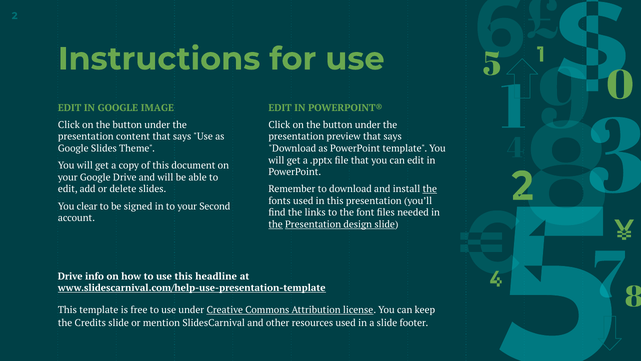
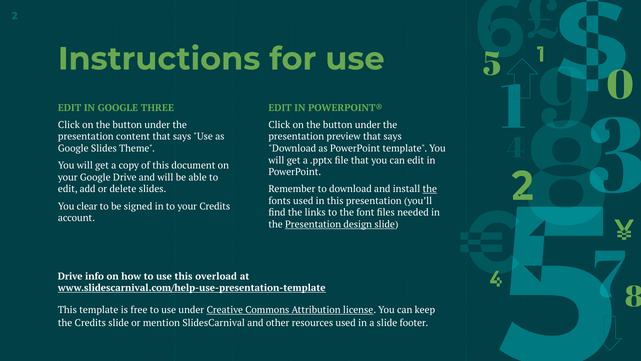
IMAGE: IMAGE -> THREE (157, 108)
your Second: Second -> Credits (215, 206)
the underline: present -> none (276, 224)
headline: headline -> overload (216, 276)
